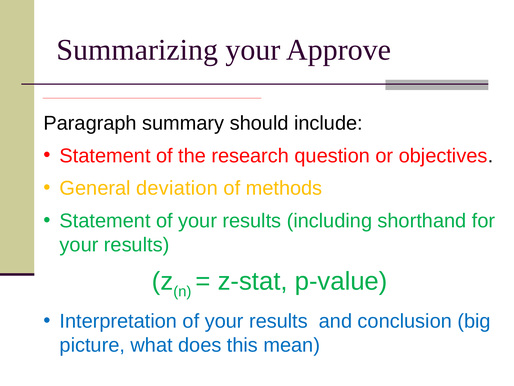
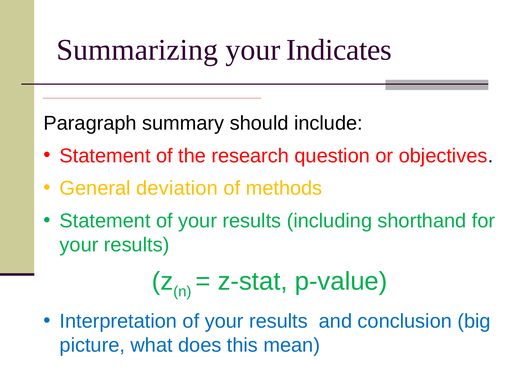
Approve: Approve -> Indicates (339, 50)
